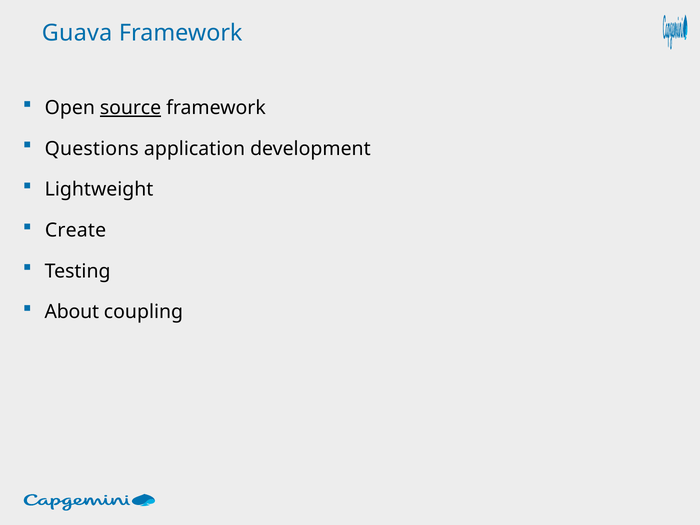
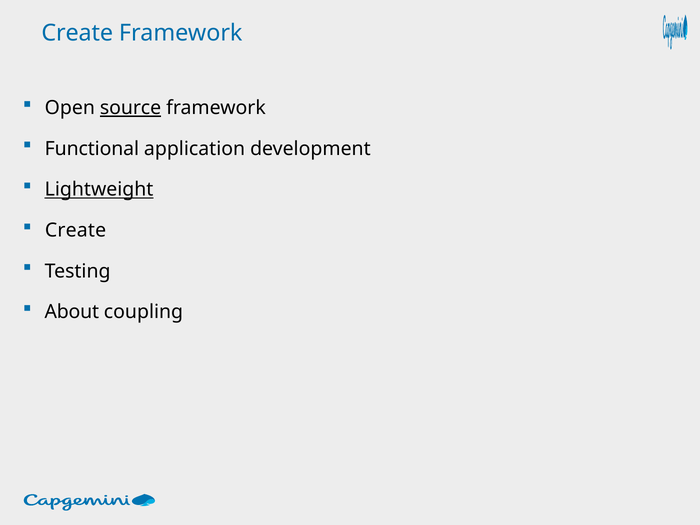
Guava: Guava -> Create (77, 33)
Questions: Questions -> Functional (92, 149)
Lightweight underline: none -> present (99, 189)
